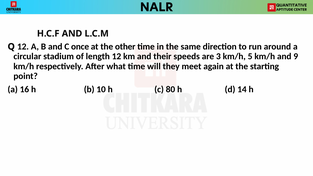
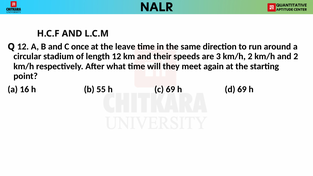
other: other -> leave (125, 47)
km/h 5: 5 -> 2 (250, 57)
and 9: 9 -> 2 (296, 57)
10: 10 -> 55 (101, 89)
c 80: 80 -> 69 (170, 89)
d 14: 14 -> 69 (242, 89)
